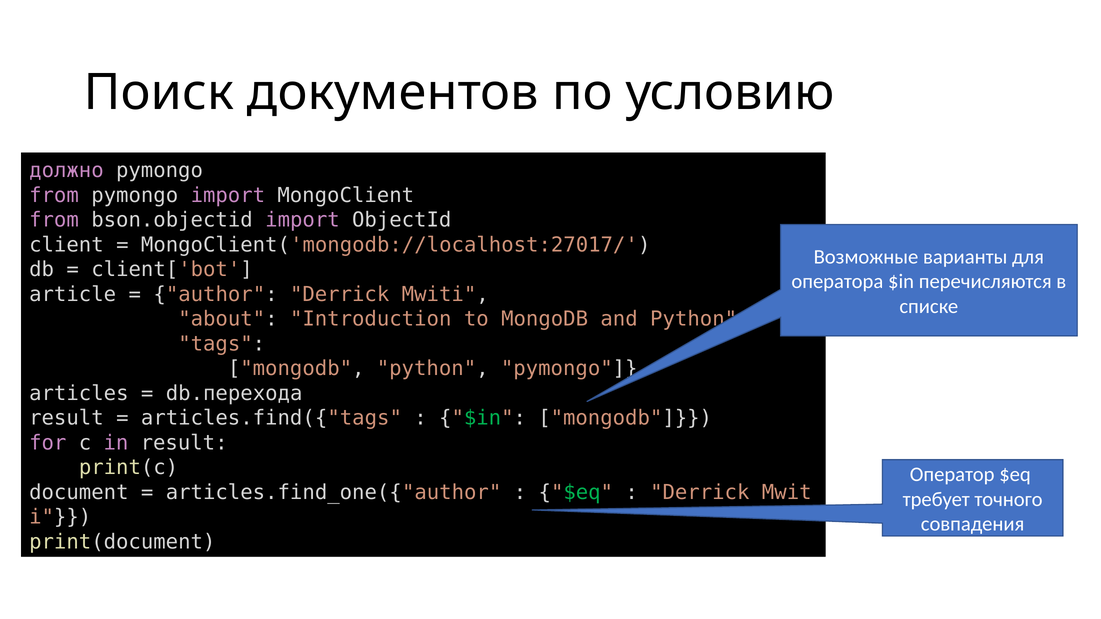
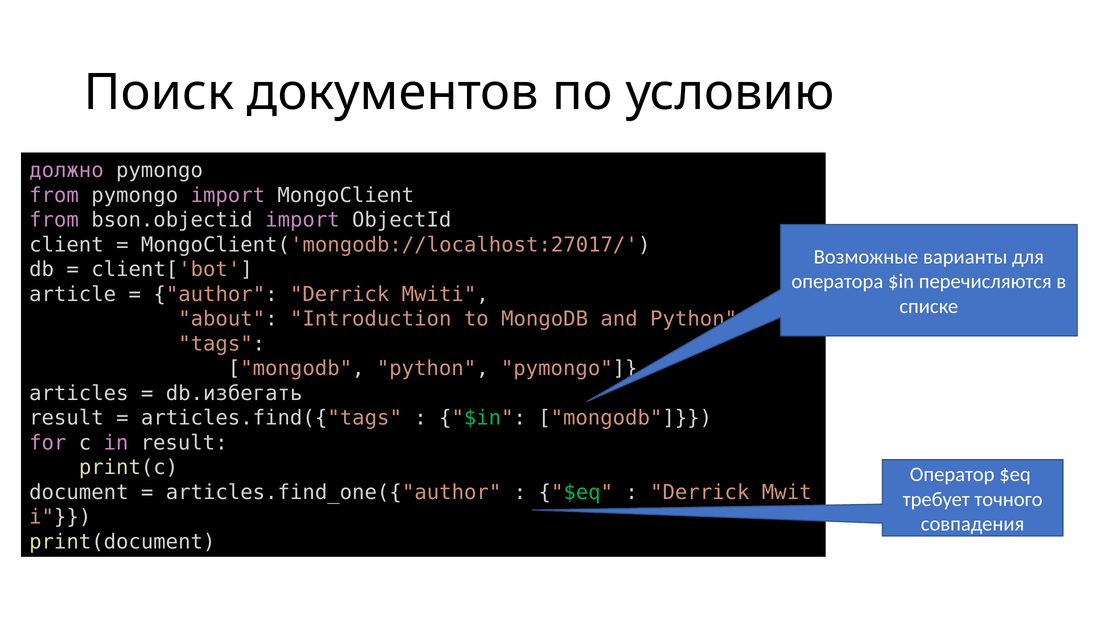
db.перехода: db.перехода -> db.избегать (234, 393)
